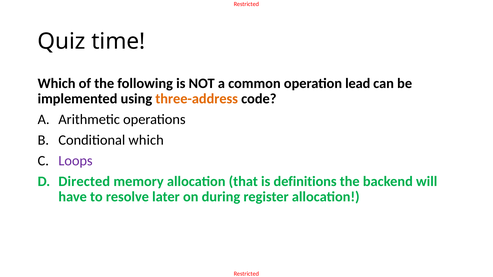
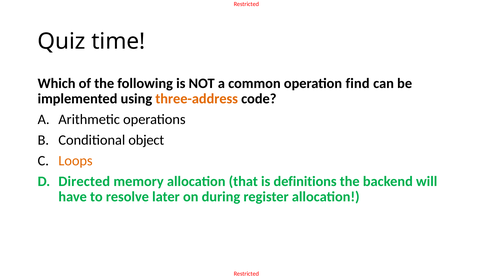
lead: lead -> find (358, 83)
Conditional which: which -> object (146, 140)
Loops colour: purple -> orange (76, 161)
